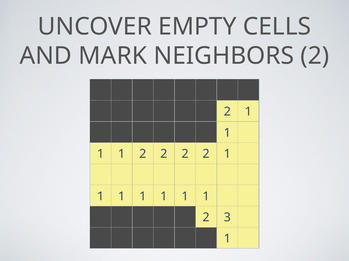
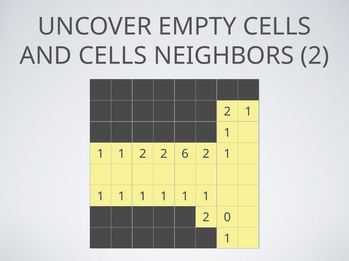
AND MARK: MARK -> CELLS (113, 56)
1 2 2 2: 2 -> 6 (185, 154)
3: 3 -> 0 (227, 218)
